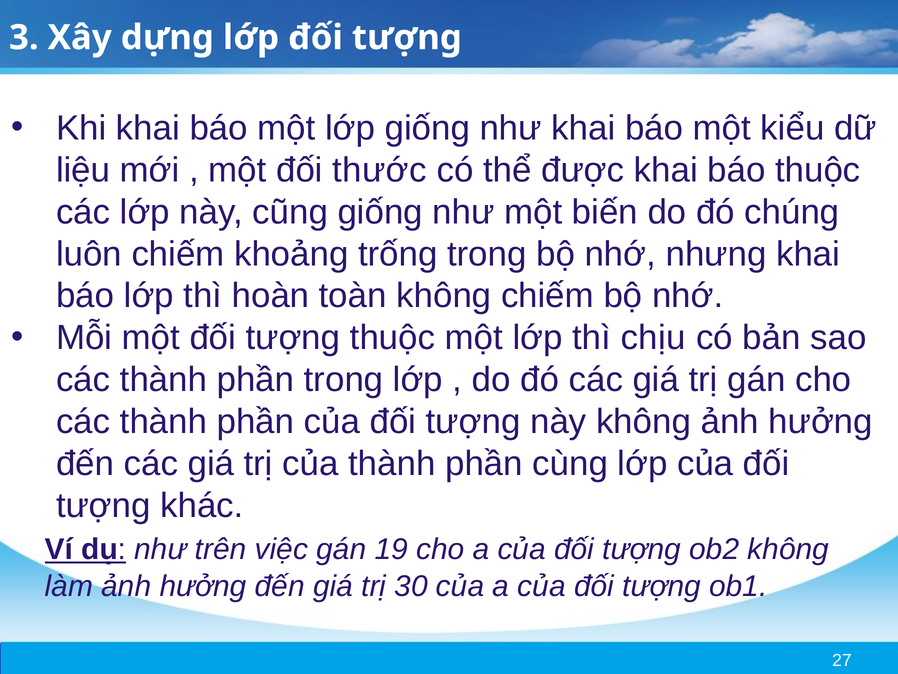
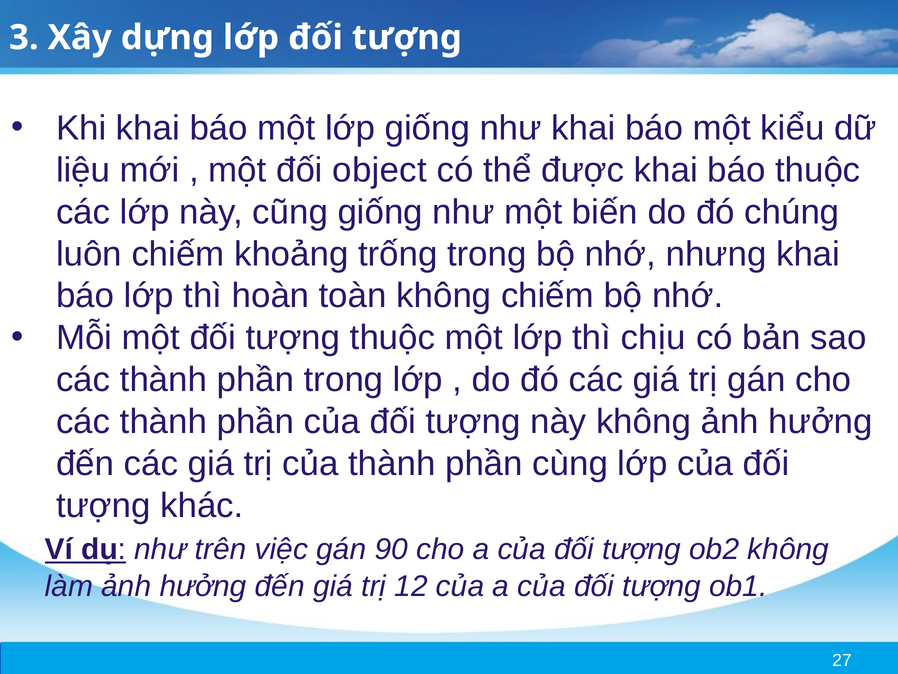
thước: thước -> object (380, 170)
19: 19 -> 90 (391, 549)
30: 30 -> 12 (411, 586)
